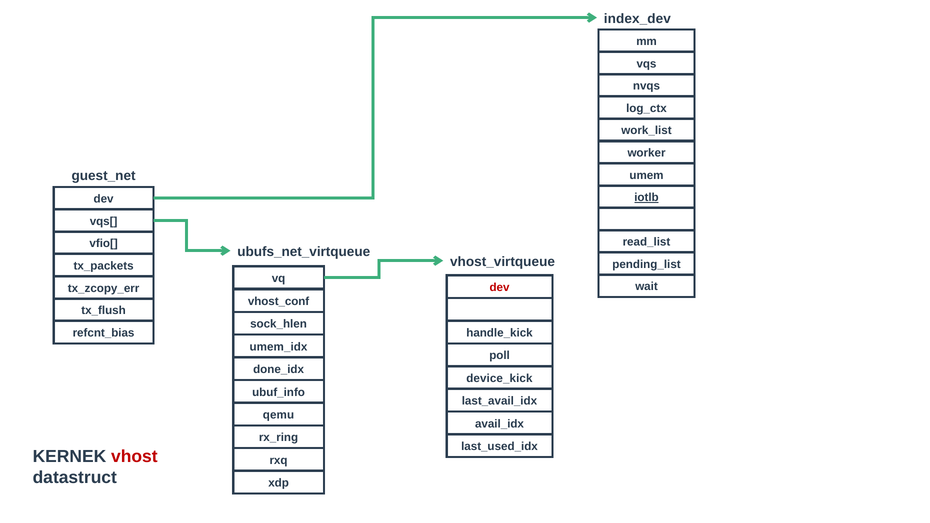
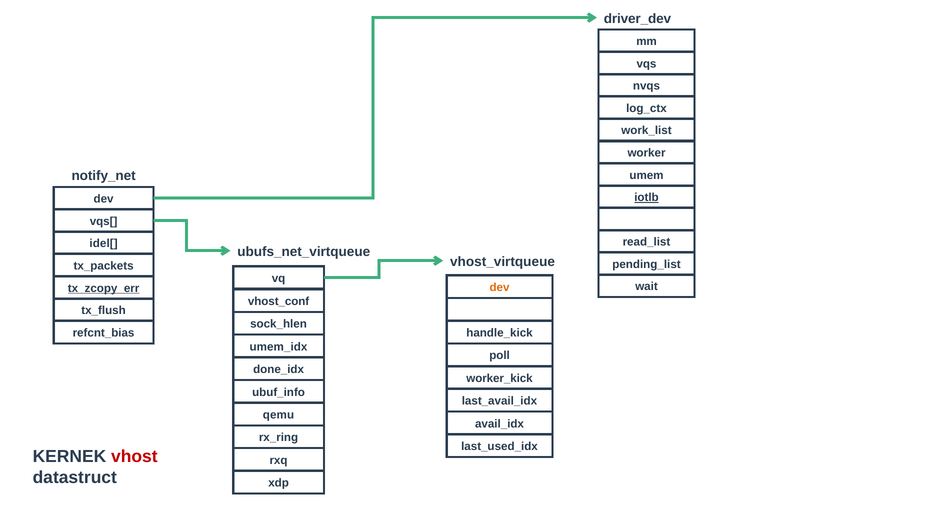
index_dev: index_dev -> driver_dev (637, 19)
guest_net: guest_net -> notify_net (104, 176)
vfio[: vfio[ -> idel[ (104, 244)
dev colour: red -> orange (500, 288)
tx_zcopy_err underline: none -> present (104, 288)
device_kick: device_kick -> worker_kick (499, 378)
